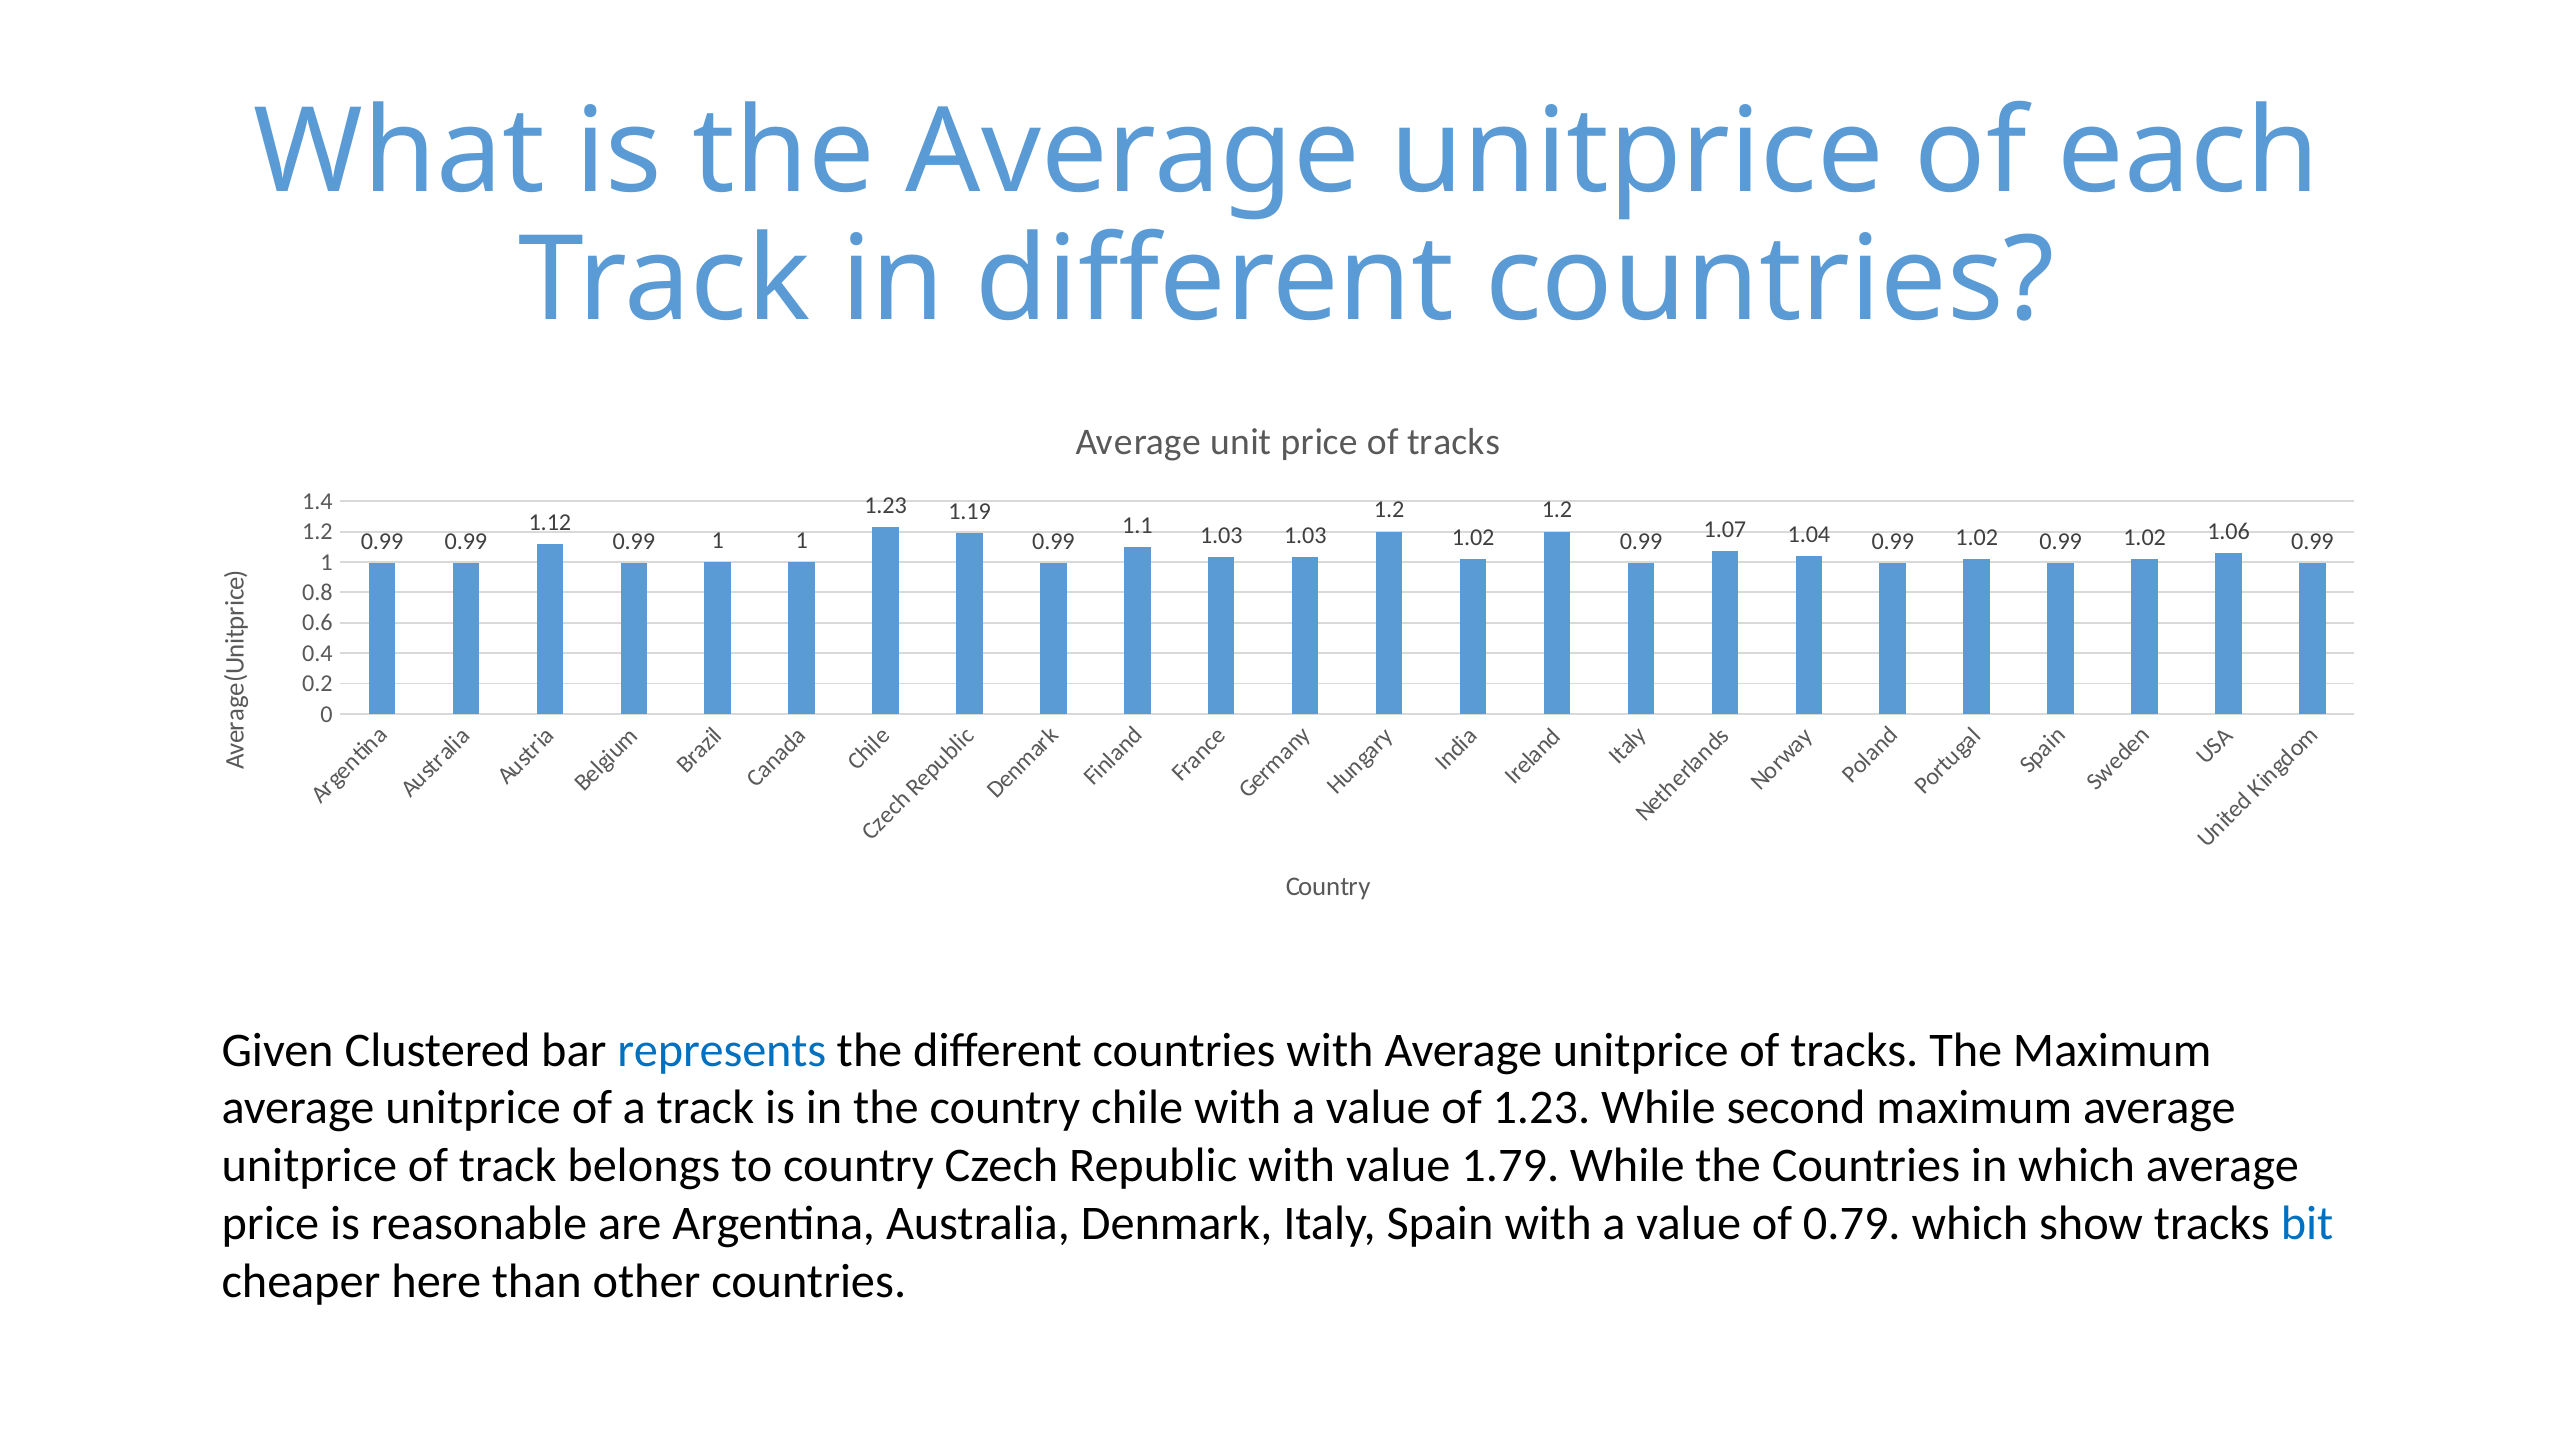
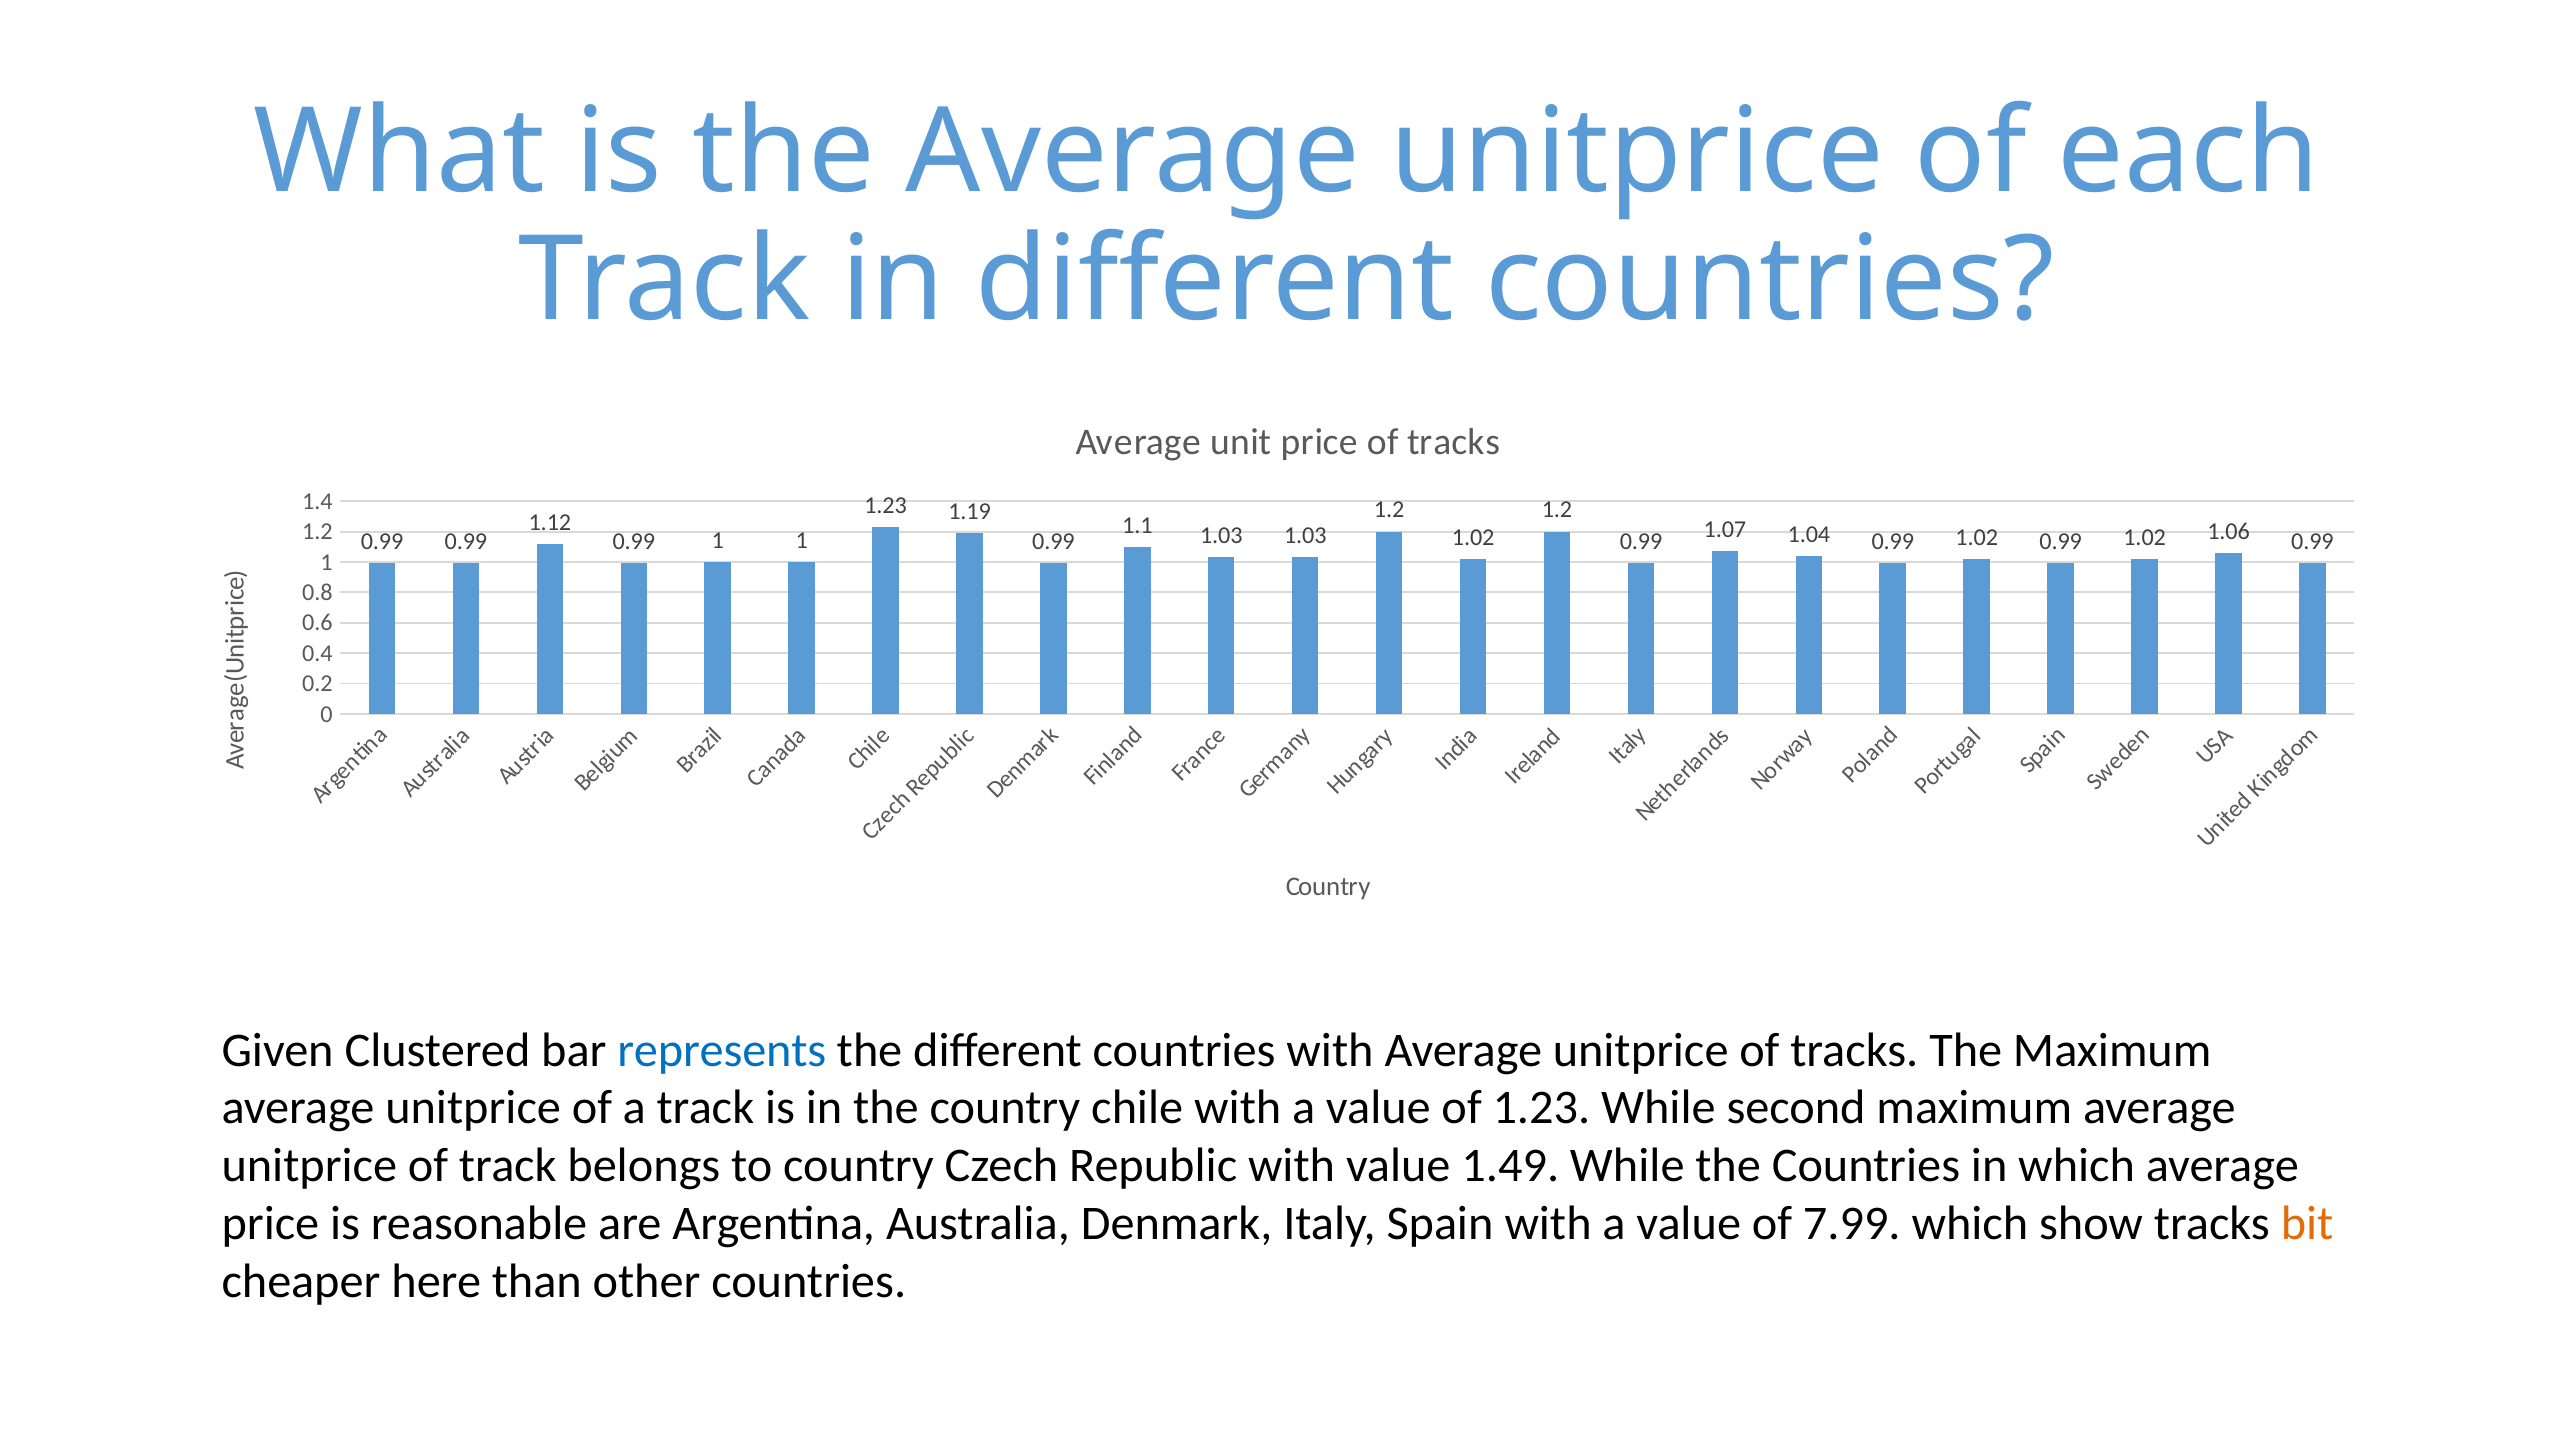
1.79: 1.79 -> 1.49 (1510, 1166)
0.79: 0.79 -> 7.99 (1852, 1224)
bit colour: blue -> orange (2307, 1224)
